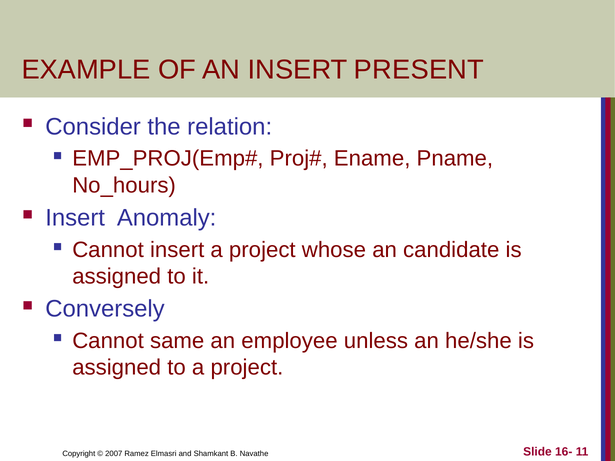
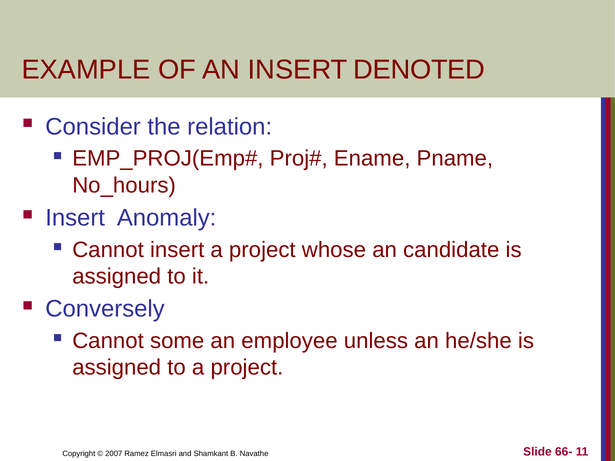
PRESENT: PRESENT -> DENOTED (419, 70)
same: same -> some (177, 341)
16-: 16- -> 66- (564, 452)
